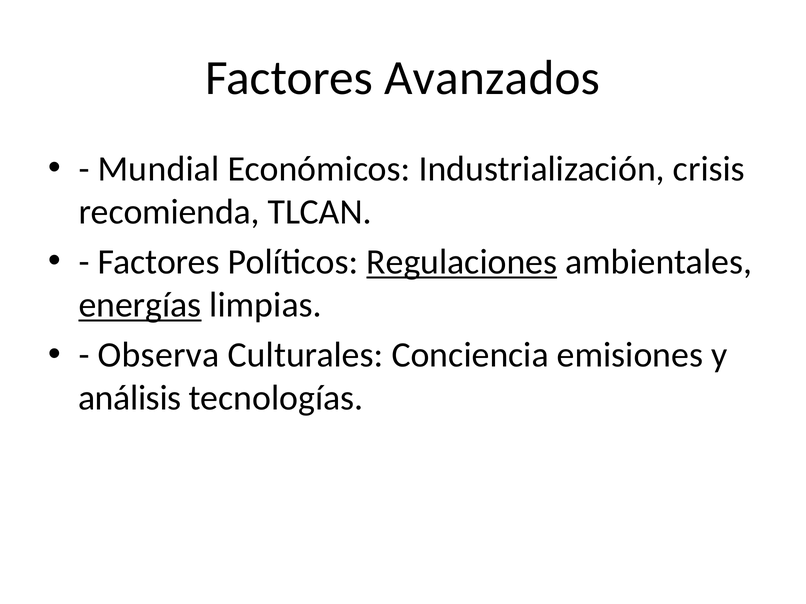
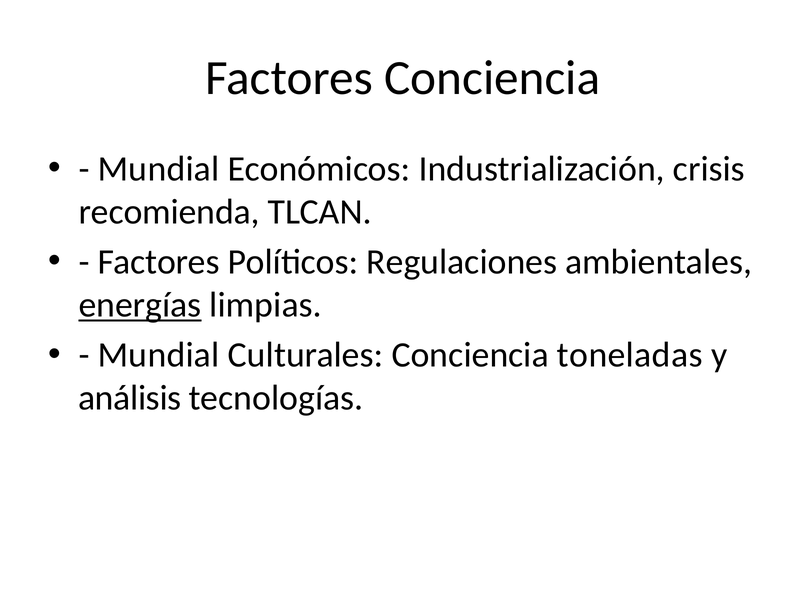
Factores Avanzados: Avanzados -> Conciencia (492, 78)
Regulaciones underline: present -> none (462, 262)
Observa: Observa -> Mundial (159, 355)
emisiones: emisiones -> toneladas (630, 355)
